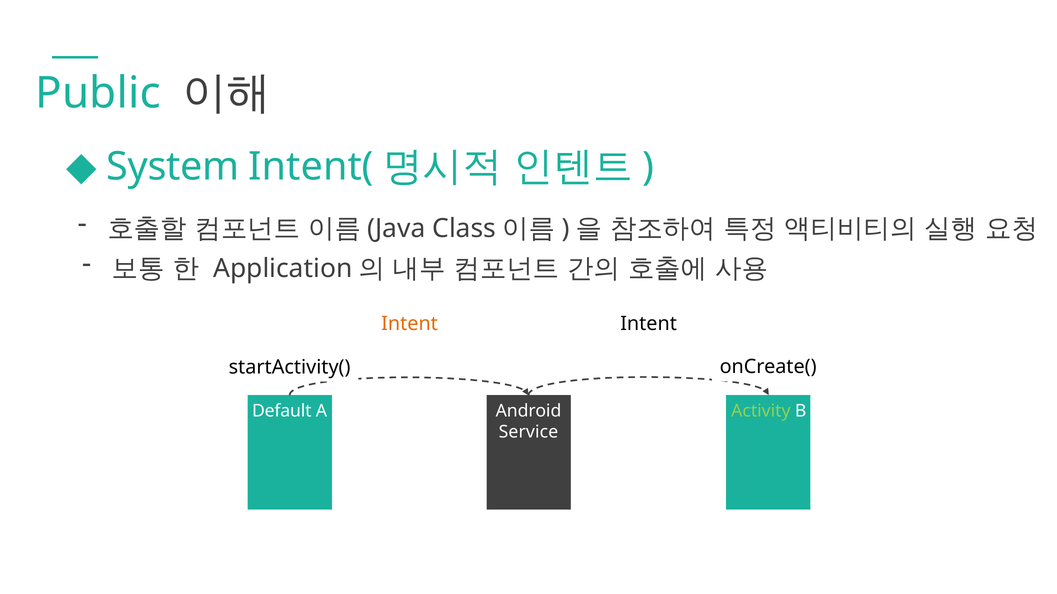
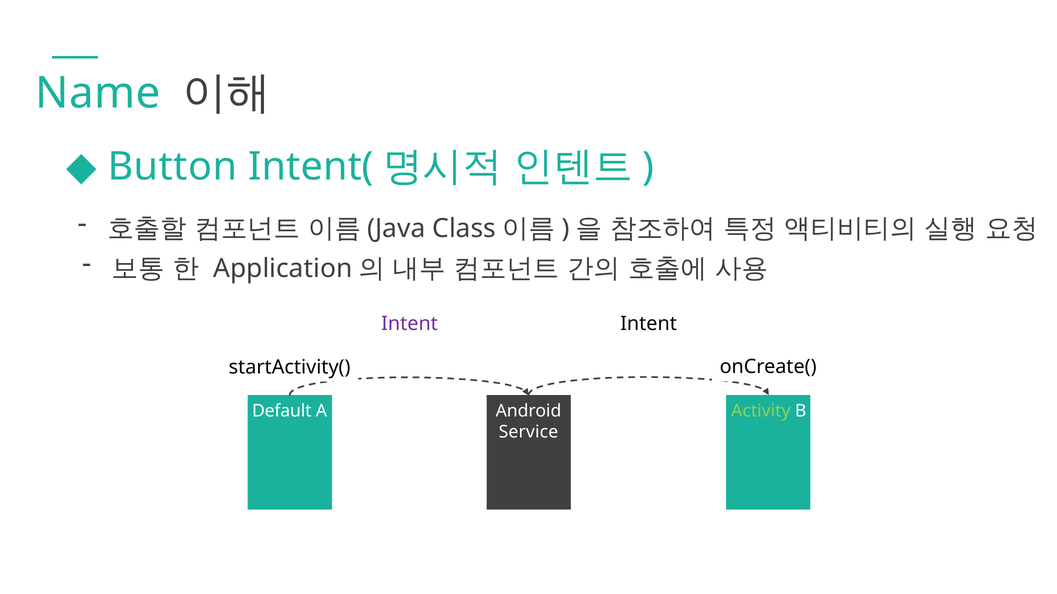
Public: Public -> Name (98, 93)
System: System -> Button (172, 167)
Intent colour: orange -> purple (410, 324)
